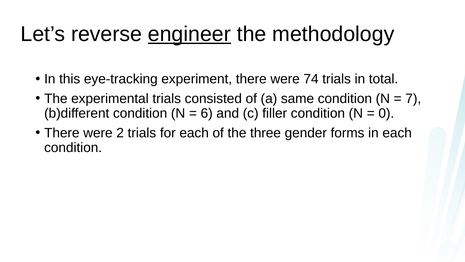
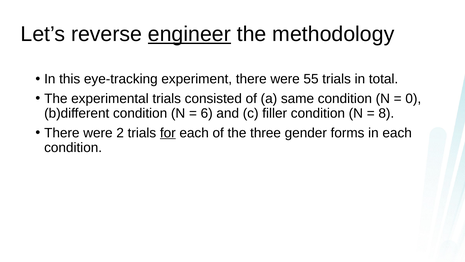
74: 74 -> 55 (311, 79)
7: 7 -> 0 (413, 98)
0: 0 -> 8 (386, 113)
for underline: none -> present (168, 133)
